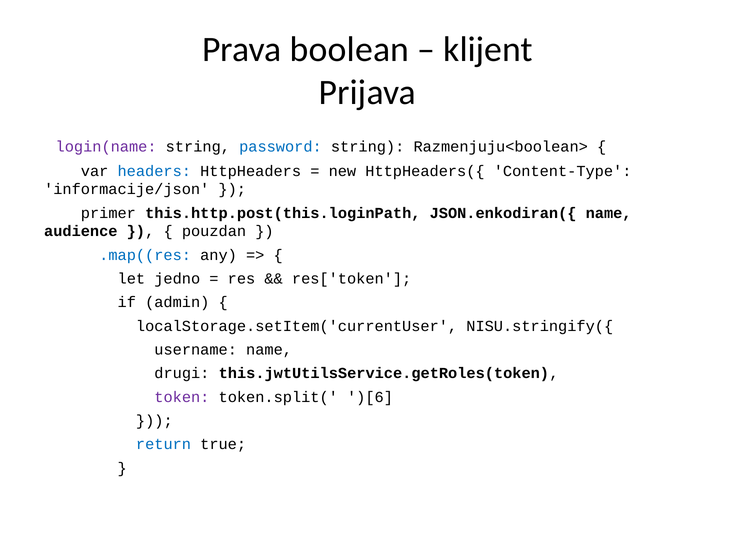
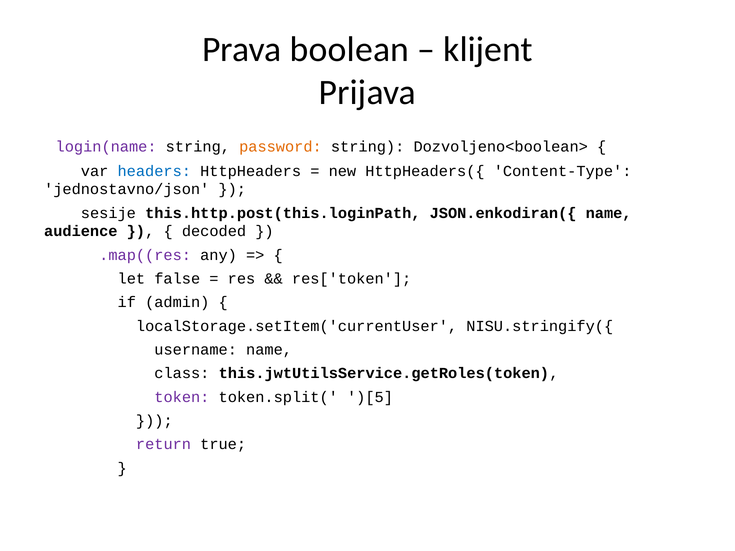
password colour: blue -> orange (280, 147)
Razmenjuju<boolean>: Razmenjuju<boolean> -> Dozvoljeno<boolean> (501, 147)
informacije/json: informacije/json -> jednostavno/json (127, 189)
primer: primer -> sesije (108, 213)
pouzdan: pouzdan -> decoded (214, 232)
.map((res colour: blue -> purple (145, 255)
jedno: jedno -> false (177, 279)
drugi: drugi -> class (182, 374)
)[6: )[6 -> )[5 (370, 397)
return colour: blue -> purple (164, 445)
